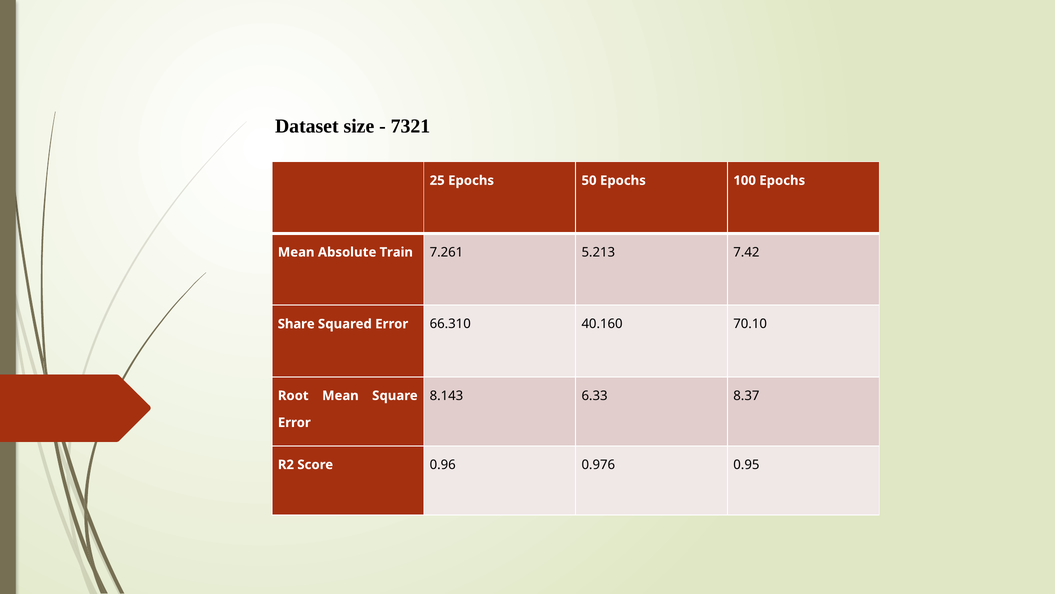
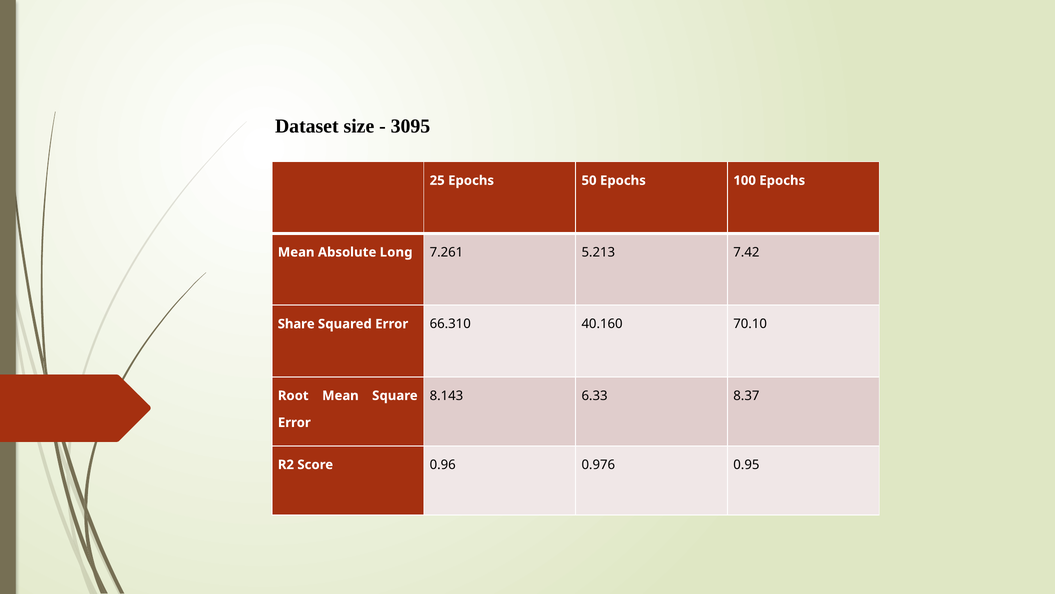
7321: 7321 -> 3095 (410, 126)
Train: Train -> Long (396, 252)
